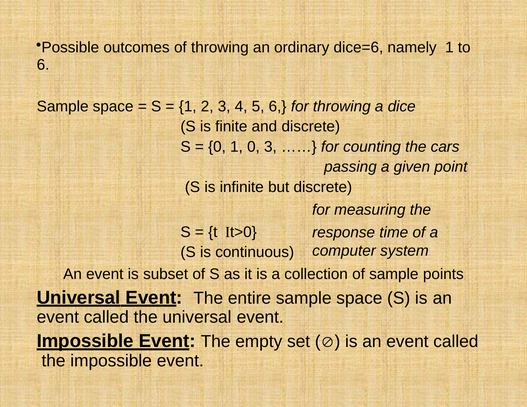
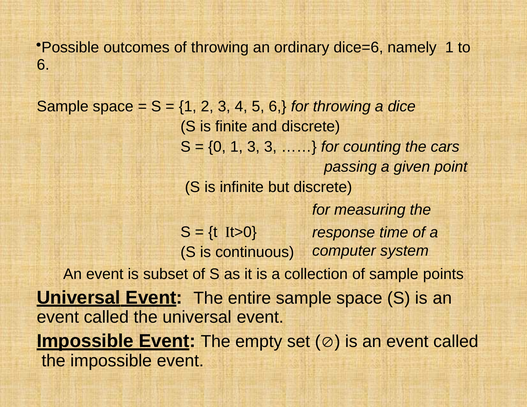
1 0: 0 -> 3 (253, 147)
